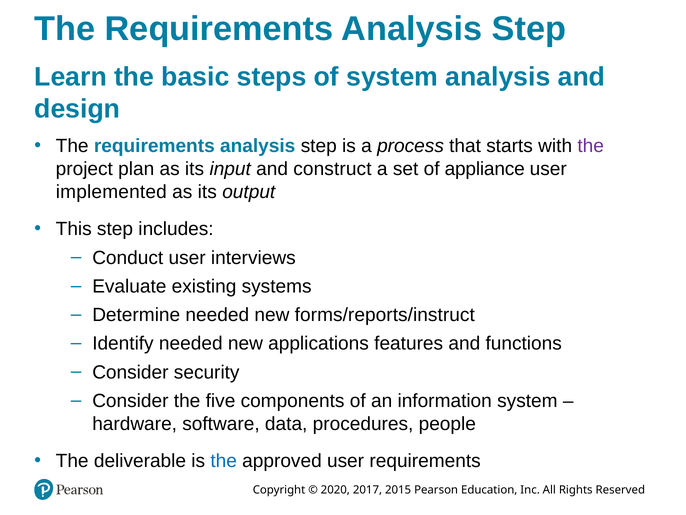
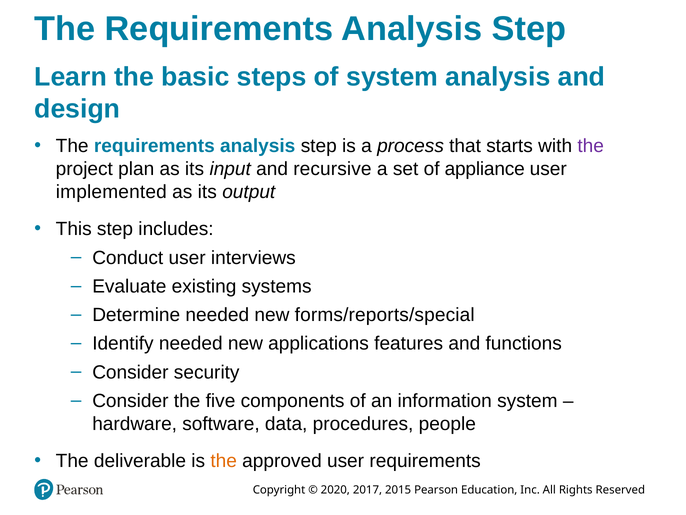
construct: construct -> recursive (332, 169)
forms/reports/instruct: forms/reports/instruct -> forms/reports/special (385, 315)
the colour: blue -> orange (224, 461)
